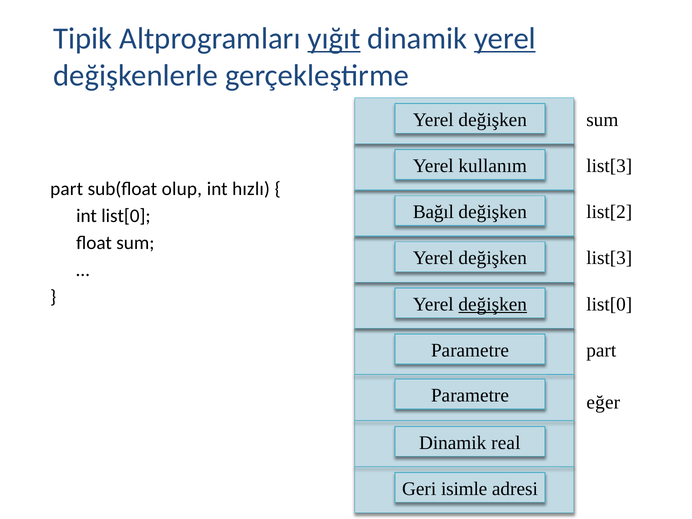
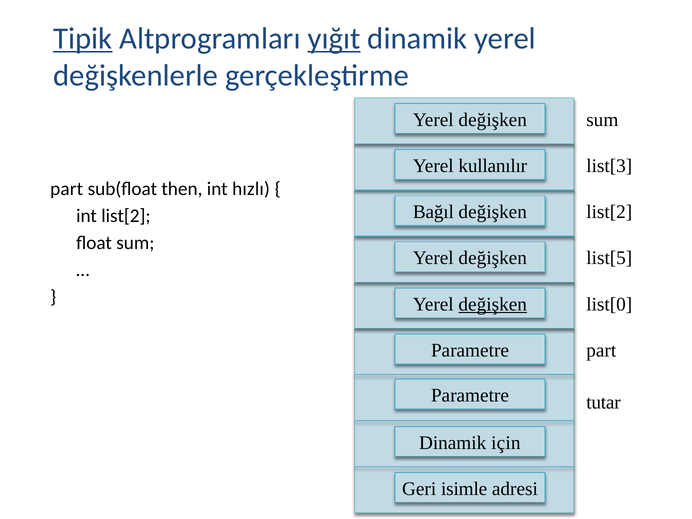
Tipik underline: none -> present (83, 38)
yerel underline: present -> none (505, 38)
kullanım: kullanım -> kullanılır (493, 166)
olup: olup -> then (182, 189)
int list[0: list[0 -> list[2 (126, 216)
list[3: list[3 -> list[5 (609, 258)
eğer: eğer -> tutar (604, 402)
real: real -> için (506, 443)
